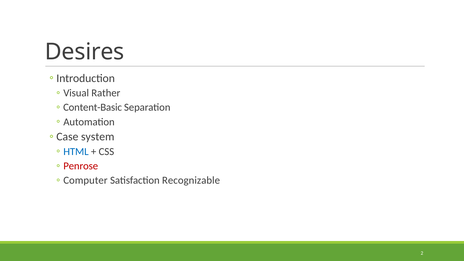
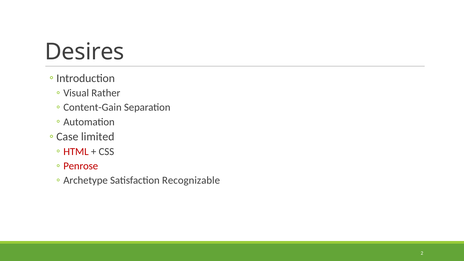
Content-Basic: Content-Basic -> Content-Gain (92, 107)
system: system -> limited (98, 137)
HTML colour: blue -> red (76, 152)
Computer: Computer -> Archetype (86, 180)
